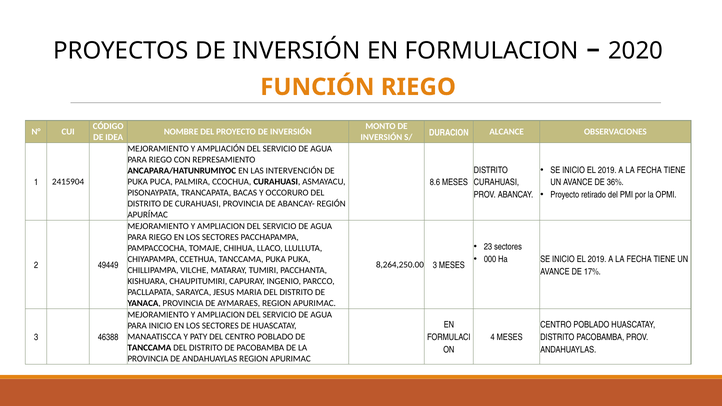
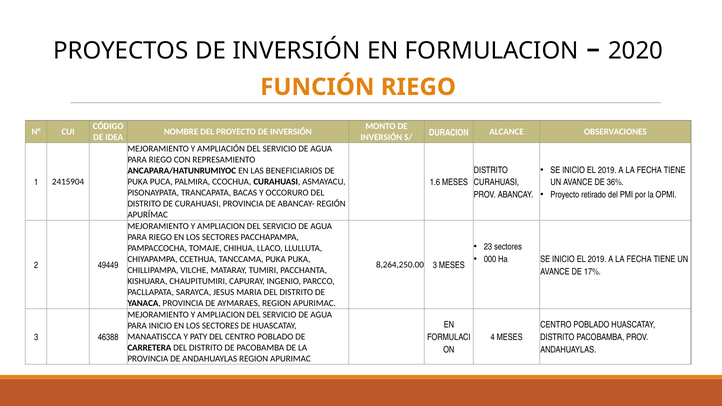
INTERVENCIÓN: INTERVENCIÓN -> BENEFICIARIOS (294, 171)
8.6: 8.6 -> 1.6 (435, 183)
TANCCAMA: TANCCAMA -> CARRETERA (149, 348)
